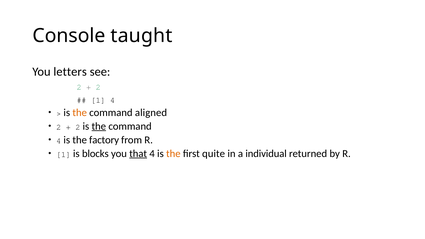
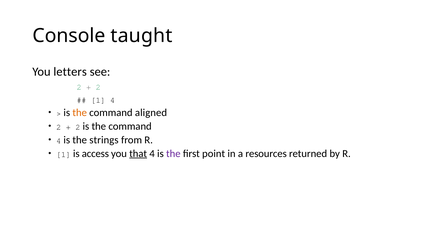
the underline: present -> none (99, 126)
factory: factory -> strings (104, 140)
blocks: blocks -> access (95, 154)
the colour: orange -> purple (173, 154)
quite: quite -> point (214, 154)
individual: individual -> resources (266, 154)
